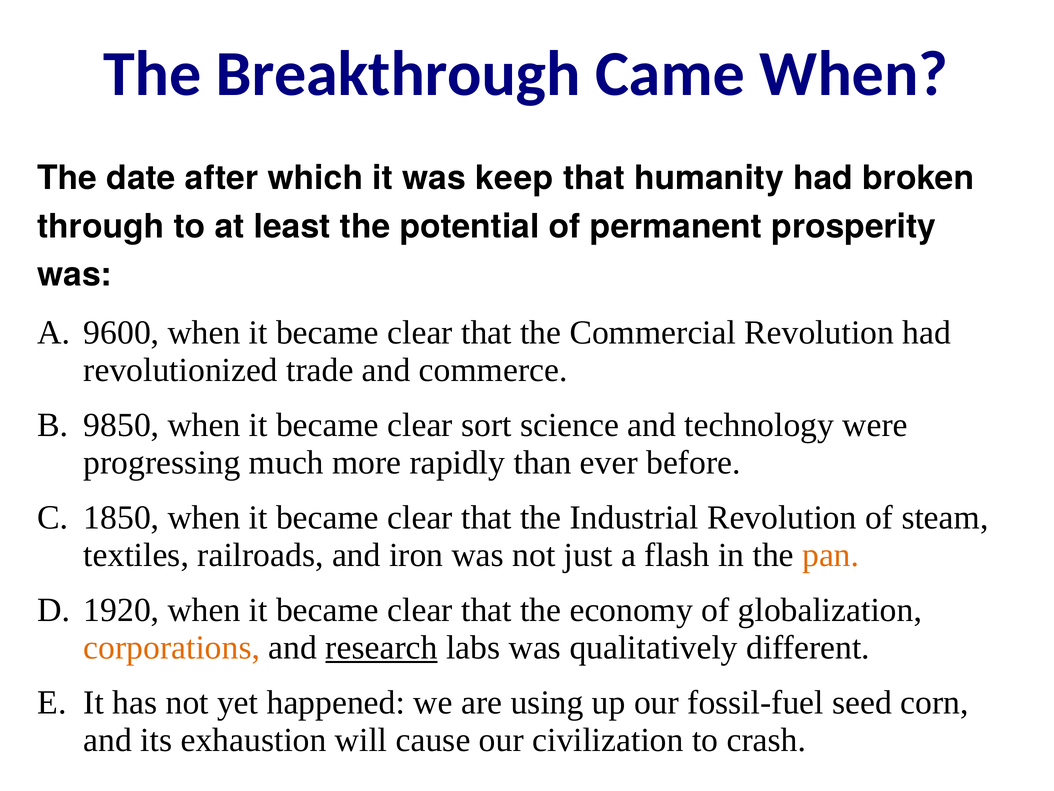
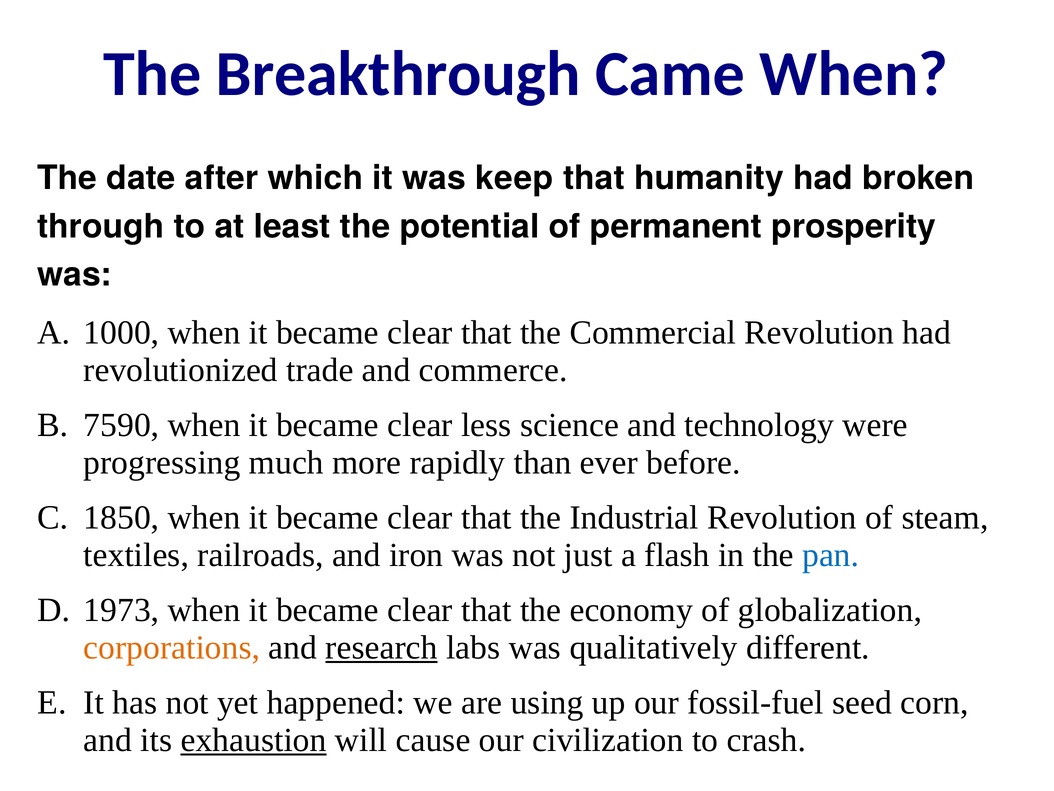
9600: 9600 -> 1000 (121, 333)
9850: 9850 -> 7590 (121, 425)
sort: sort -> less (486, 425)
pan colour: orange -> blue (831, 555)
1920: 1920 -> 1973 (121, 610)
exhaustion underline: none -> present (254, 740)
